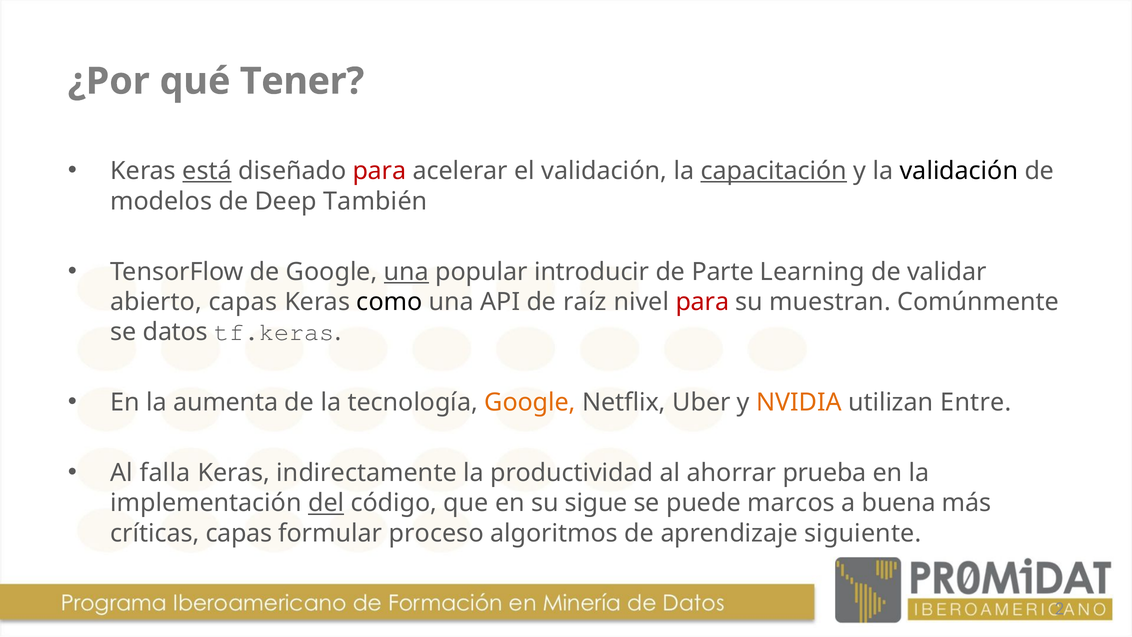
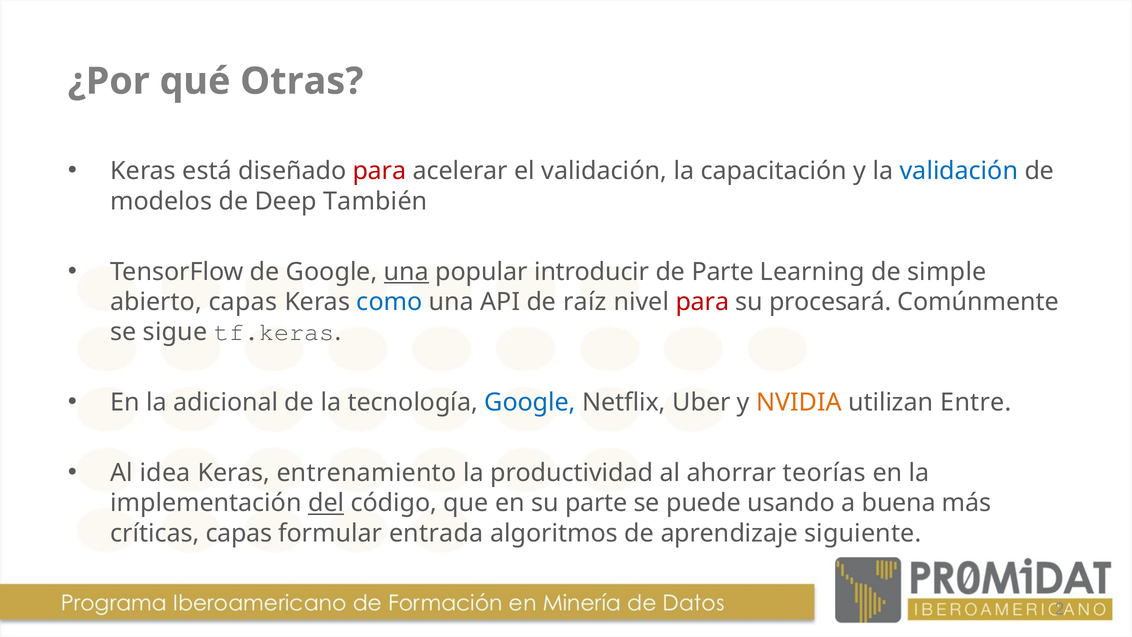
Tener: Tener -> Otras (302, 81)
está underline: present -> none (207, 171)
capacitación underline: present -> none (774, 171)
validación colour: black -> blue (959, 171)
validar: validar -> simple (947, 272)
como colour: black -> blue (389, 302)
muestran: muestran -> procesará (830, 302)
datos: datos -> sigue (175, 332)
aumenta: aumenta -> adicional (226, 402)
Google colour: orange -> blue (530, 402)
falla: falla -> idea (165, 473)
indirectamente: indirectamente -> entrenamiento (367, 473)
prueba: prueba -> teorías (824, 473)
su sigue: sigue -> parte (596, 503)
marcos: marcos -> usando (791, 503)
proceso: proceso -> entrada (436, 533)
